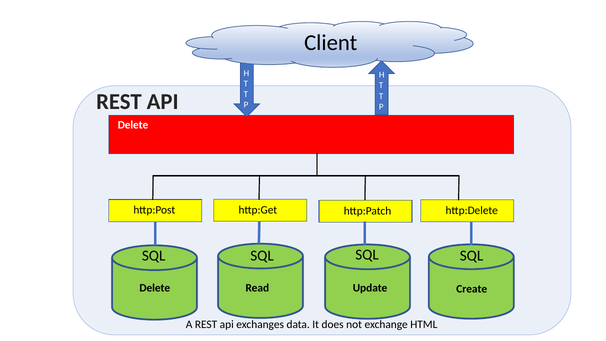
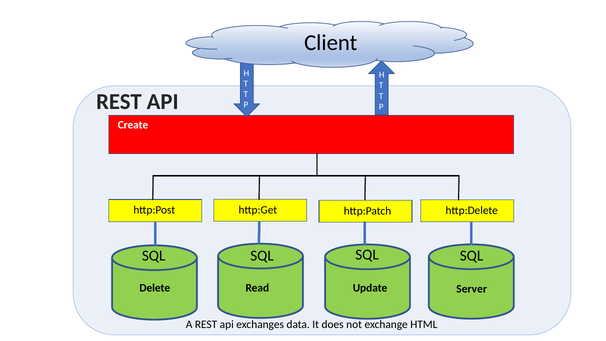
Delete: Delete -> Create (133, 125)
Create: Create -> Server (472, 289)
